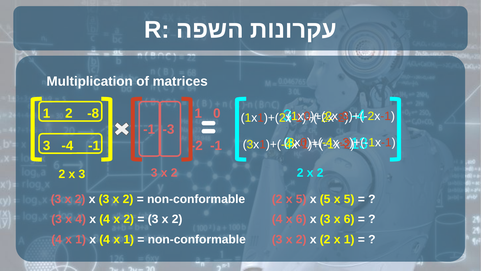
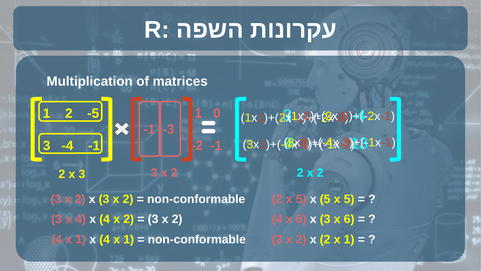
-8: -8 -> -5 (93, 113)
